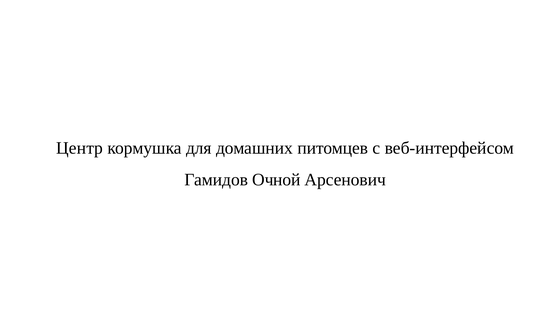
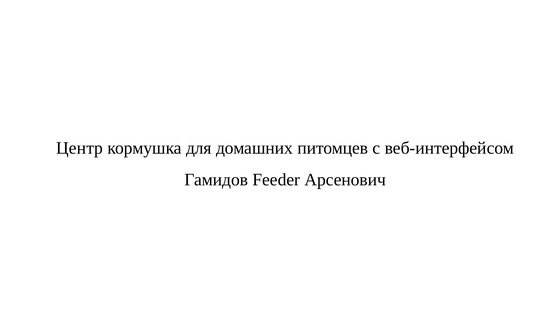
Очной: Очной -> Feeder (276, 180)
